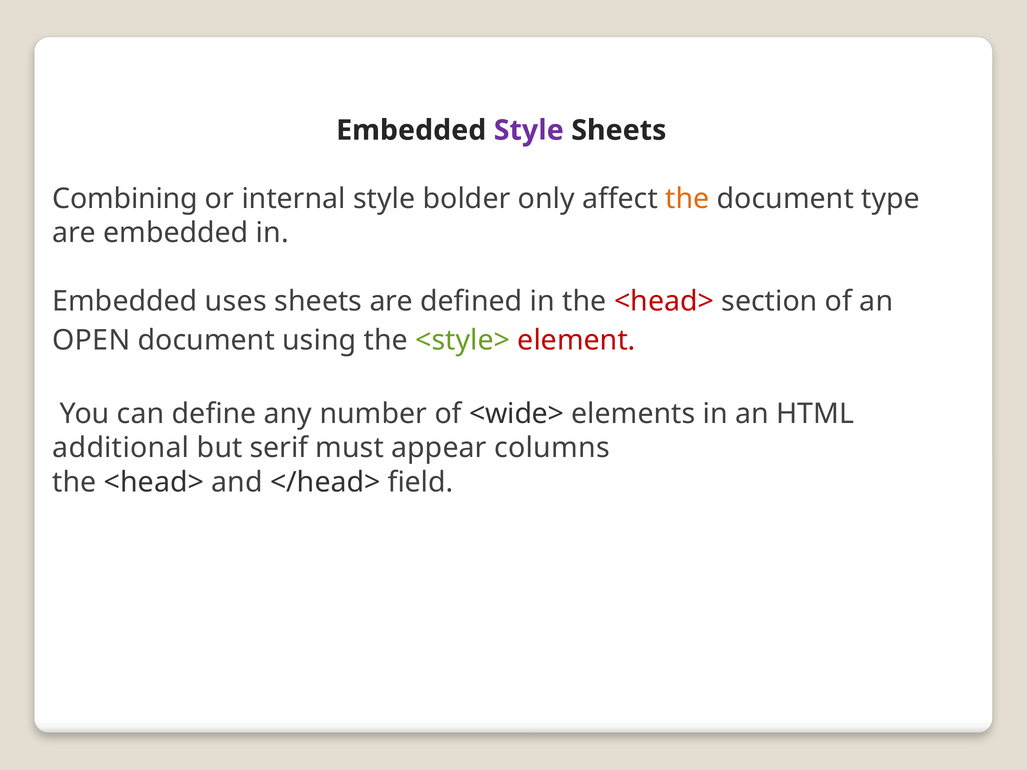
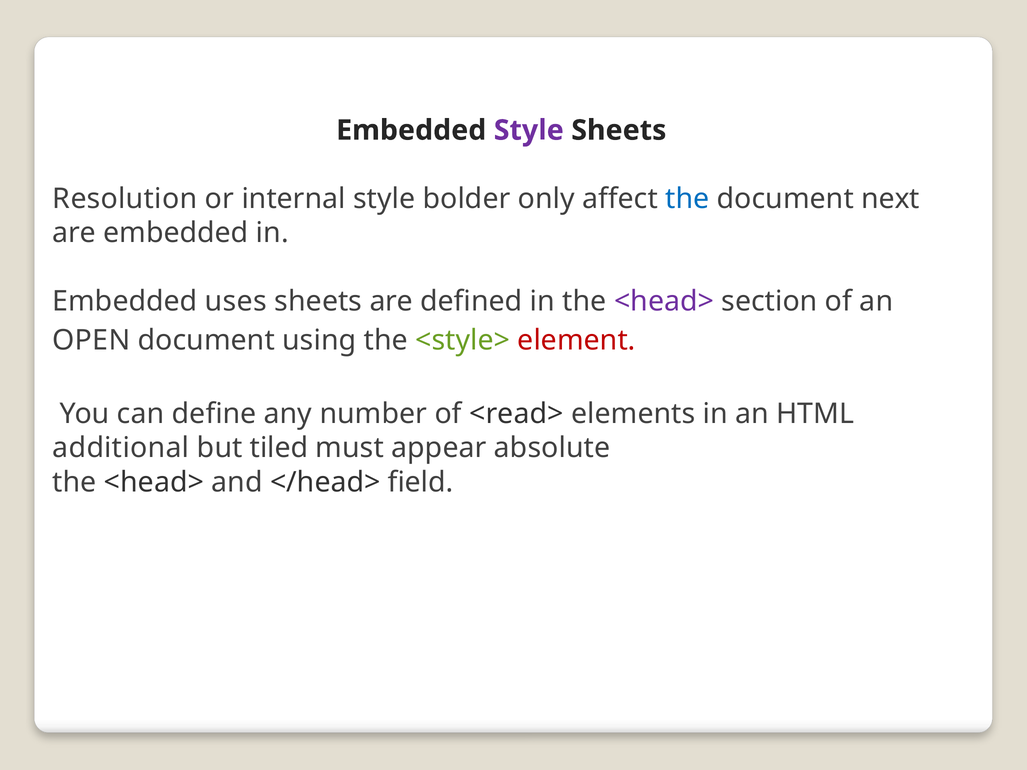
Combining: Combining -> Resolution (125, 199)
the colour: orange -> blue (687, 199)
type: type -> next (891, 199)
<head> colour: red -> purple (664, 302)
<wide>: <wide> -> <read> (516, 414)
serif: serif -> tiled (279, 448)
columns: columns -> absolute (552, 448)
